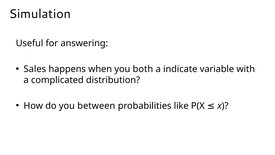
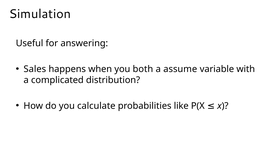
indicate: indicate -> assume (180, 69)
between: between -> calculate (96, 106)
